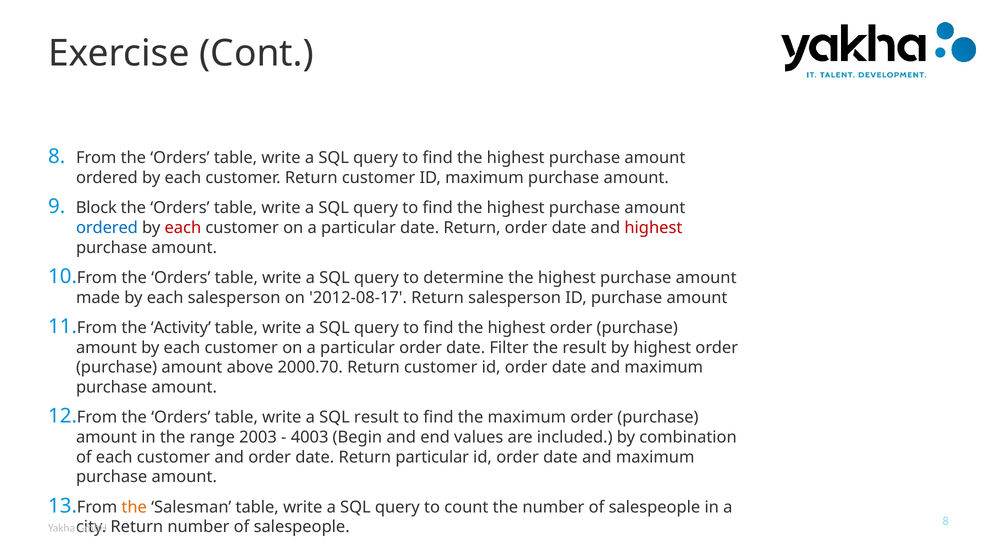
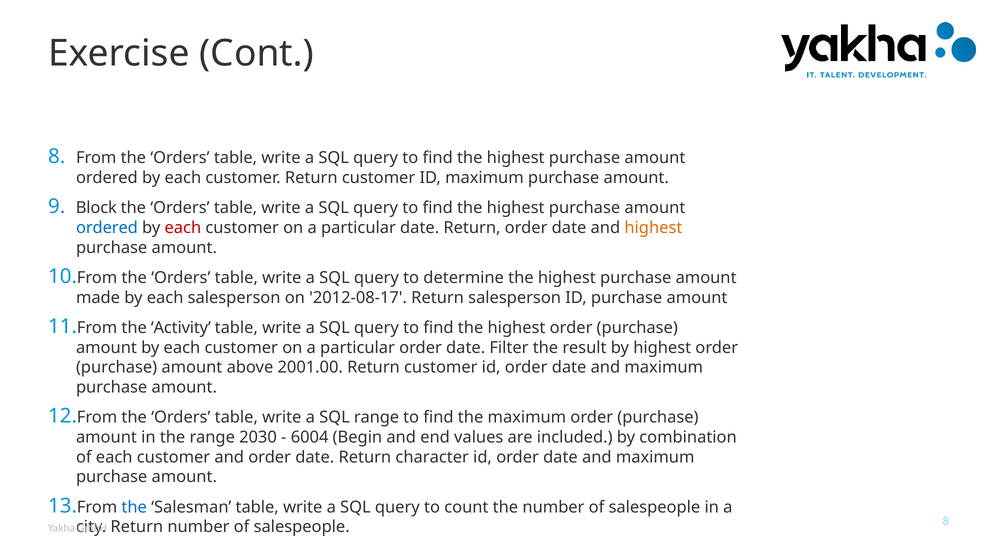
highest colour: red -> orange (653, 228)
2000.70: 2000.70 -> 2001.00 (310, 367)
SQL result: result -> range (377, 417)
2003: 2003 -> 2030 (258, 437)
4003: 4003 -> 6004 (310, 437)
Return particular: particular -> character (432, 457)
the colour: orange -> blue (134, 507)
